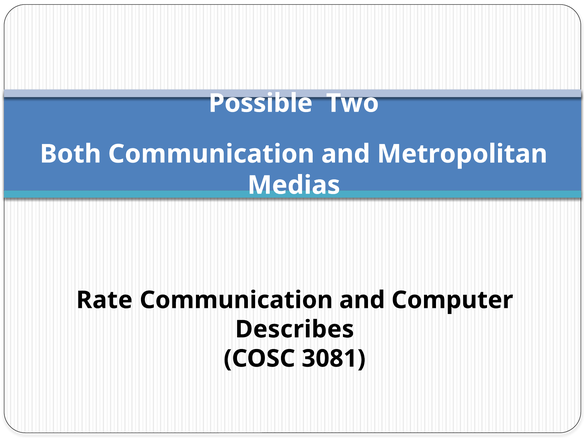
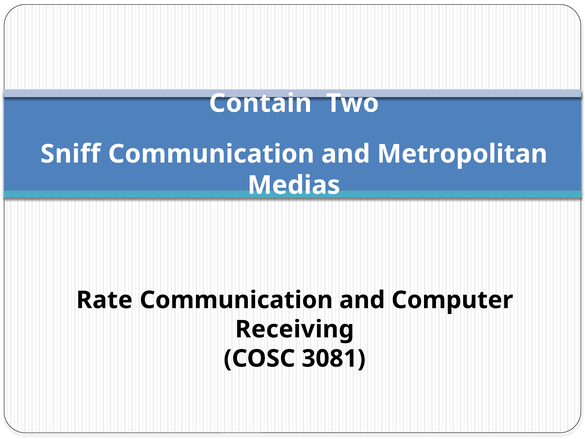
Possible: Possible -> Contain (260, 103)
Both: Both -> Sniff (70, 154)
Describes: Describes -> Receiving (295, 329)
